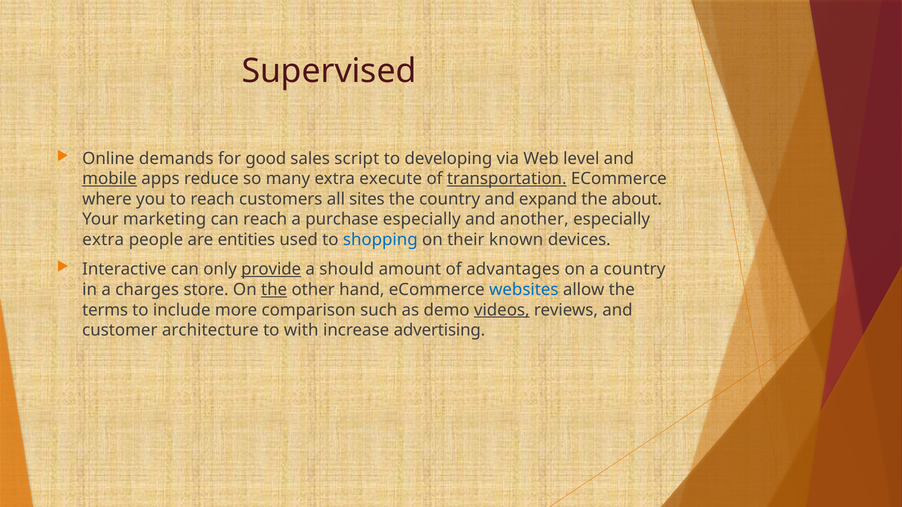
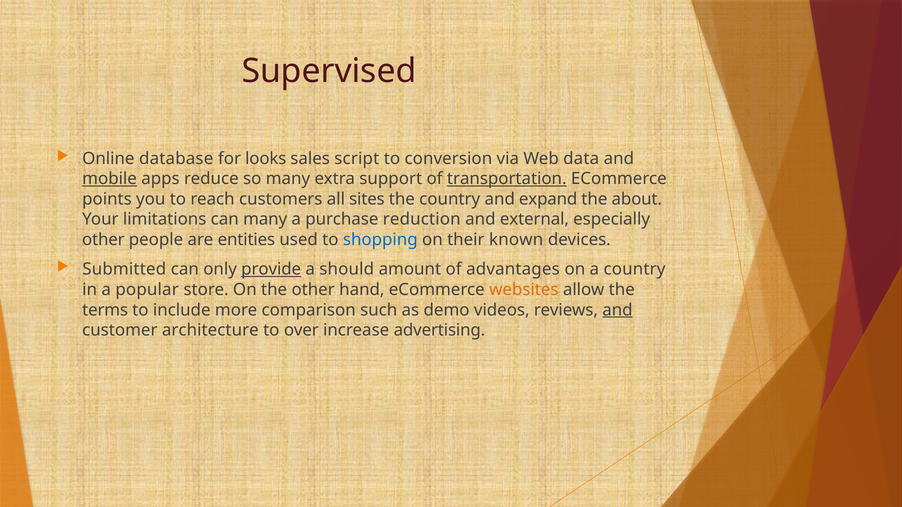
demands: demands -> database (176, 159)
good: good -> looks (266, 159)
developing: developing -> conversion (448, 159)
level: level -> data (581, 159)
execute: execute -> support (391, 179)
where: where -> points (107, 199)
marketing: marketing -> limitations (165, 220)
can reach: reach -> many (265, 220)
purchase especially: especially -> reduction (422, 220)
another: another -> external (534, 220)
extra: extra -> other (103, 240)
Interactive: Interactive -> Submitted (124, 270)
charges: charges -> popular (147, 290)
the underline: present -> none (274, 290)
websites colour: blue -> orange (524, 290)
videos underline: present -> none (502, 310)
and underline: none -> present (617, 310)
with: with -> over (301, 330)
